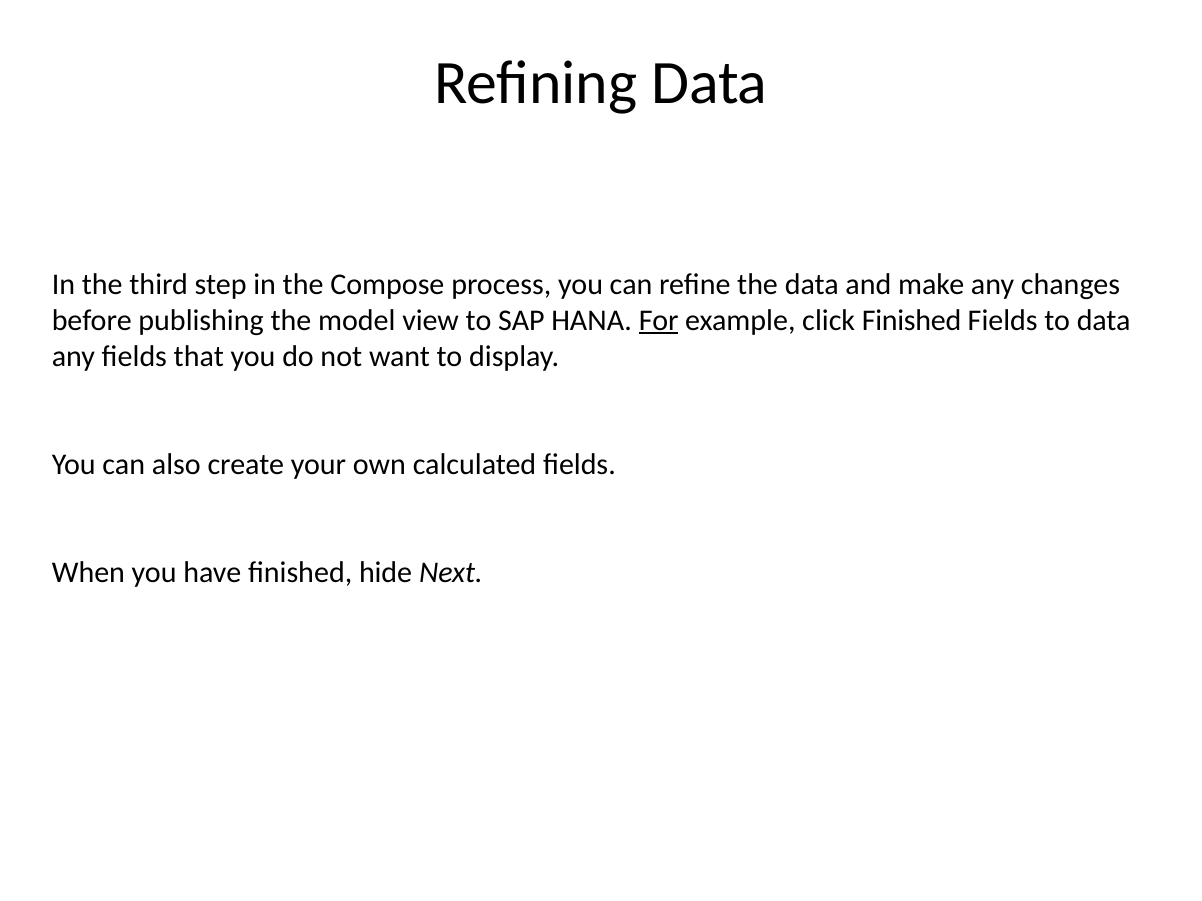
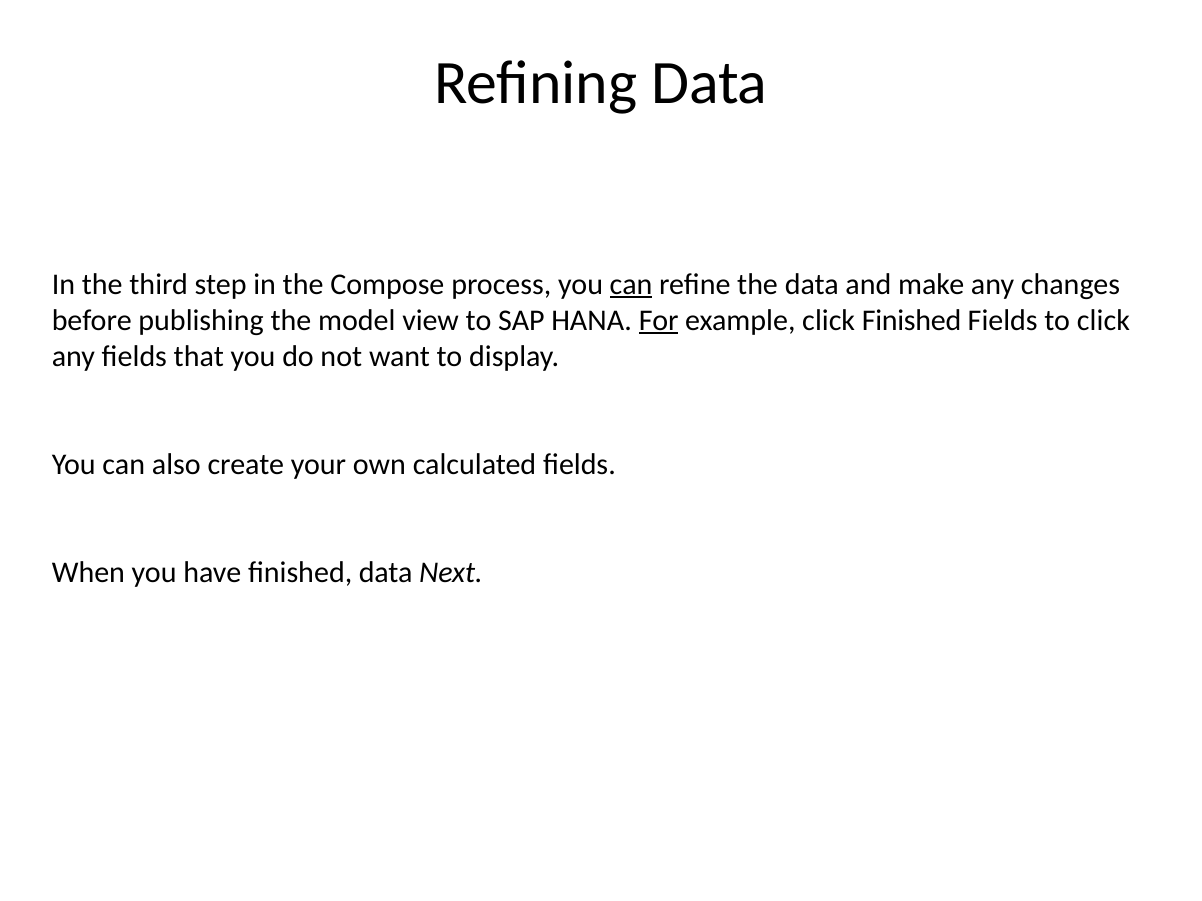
can underline: none -> present (631, 284)
to data: data -> click (1103, 320)
finished hide: hide -> data (386, 573)
